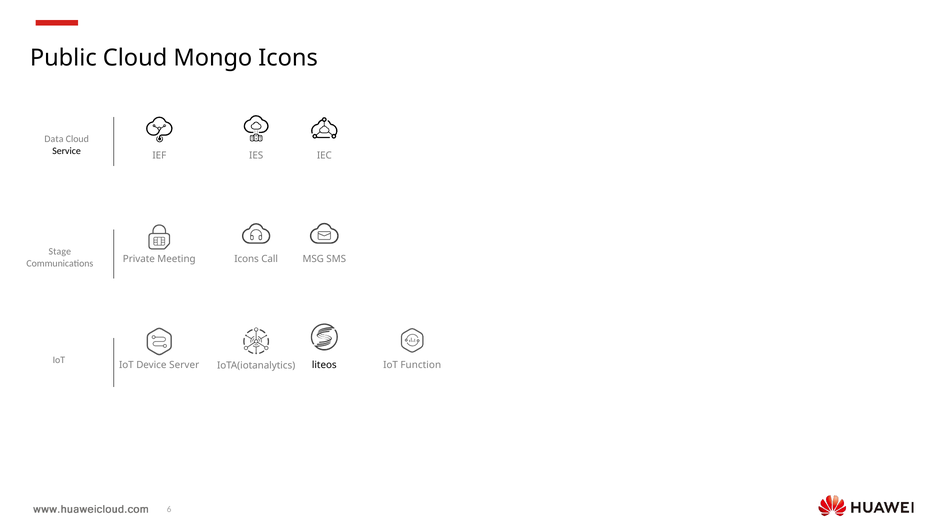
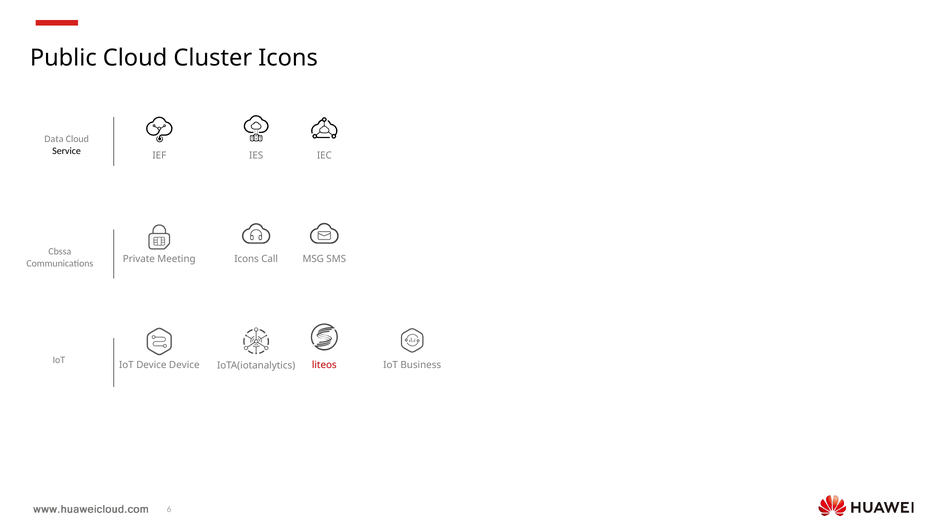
Mongo: Mongo -> Cluster (213, 58)
Stage: Stage -> Cbssa (60, 252)
Device Server: Server -> Device (184, 366)
Function: Function -> Business (421, 366)
liteos colour: black -> red (324, 366)
